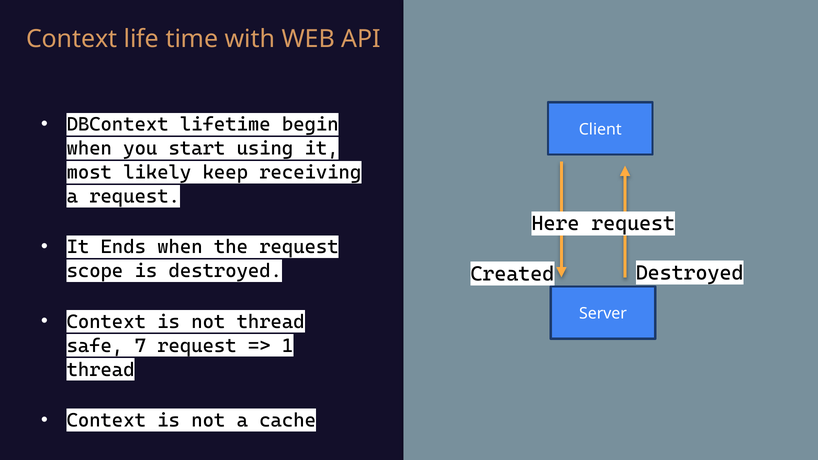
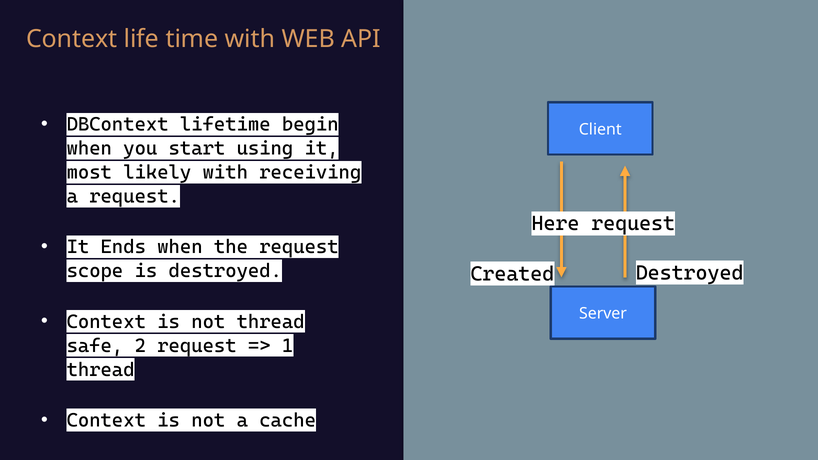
likely keep: keep -> with (225, 172)
7: 7 -> 2 (140, 346)
